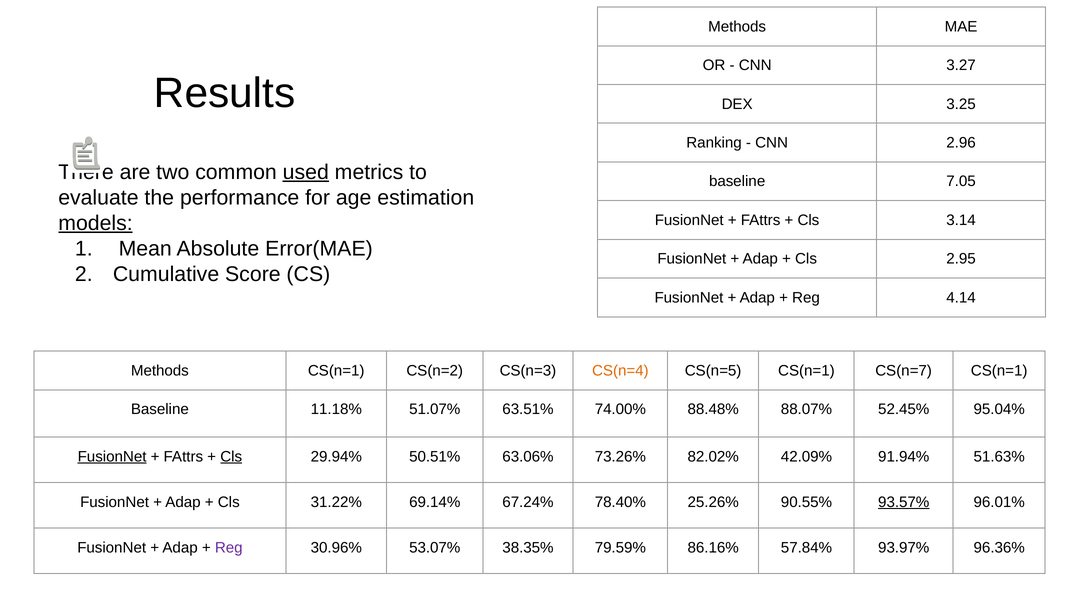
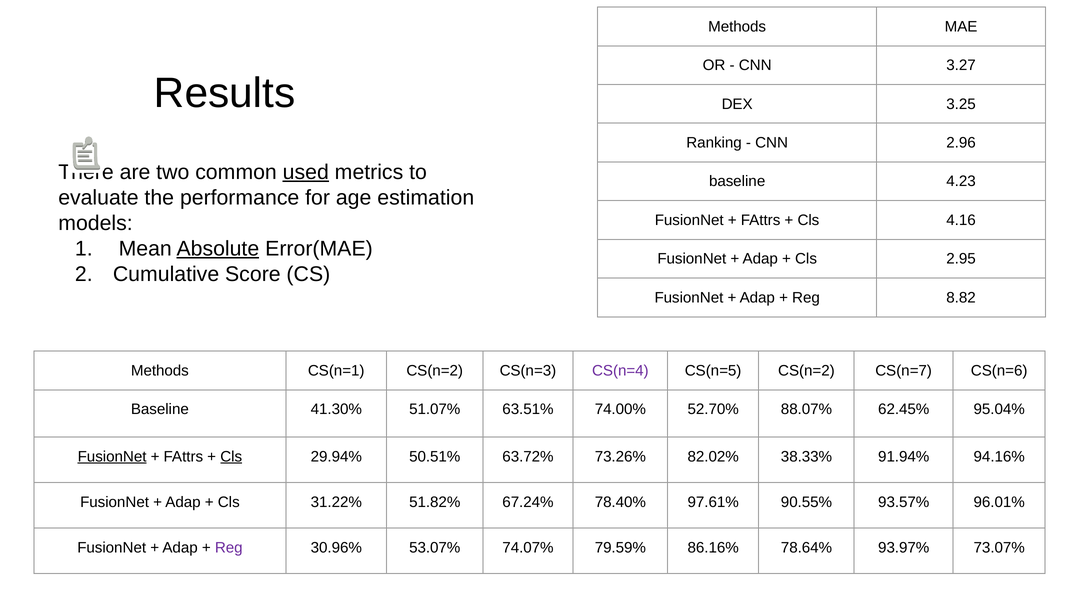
7.05: 7.05 -> 4.23 (961, 182)
3.14: 3.14 -> 4.16 (961, 220)
models underline: present -> none (96, 223)
Absolute underline: none -> present (218, 249)
4.14: 4.14 -> 8.82 (961, 298)
CS(n=4 colour: orange -> purple (620, 371)
CS(n=5 CS(n=1: CS(n=1 -> CS(n=2 (806, 371)
CS(n=7 CS(n=1: CS(n=1 -> CS(n=6 (999, 371)
11.18%: 11.18% -> 41.30% (336, 410)
88.48%: 88.48% -> 52.70% (713, 410)
52.45%: 52.45% -> 62.45% (904, 410)
63.06%: 63.06% -> 63.72% (528, 457)
42.09%: 42.09% -> 38.33% (806, 457)
51.63%: 51.63% -> 94.16% (999, 457)
69.14%: 69.14% -> 51.82% (435, 502)
25.26%: 25.26% -> 97.61% (713, 502)
93.57% underline: present -> none (904, 502)
38.35%: 38.35% -> 74.07% (528, 548)
57.84%: 57.84% -> 78.64% (806, 548)
96.36%: 96.36% -> 73.07% (999, 548)
